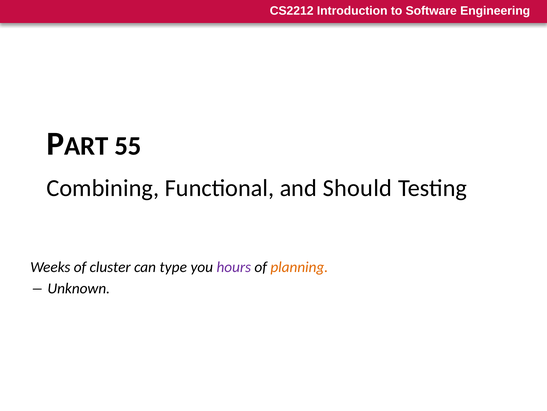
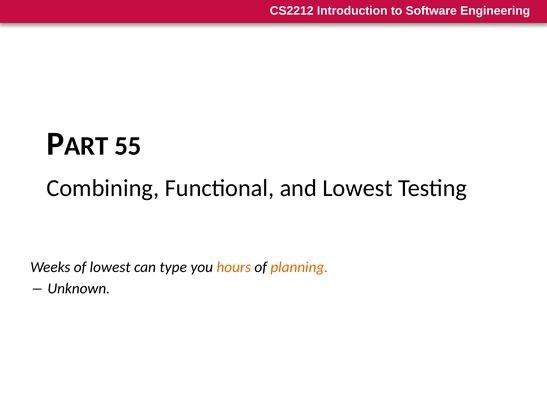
and Should: Should -> Lowest (357, 188)
of cluster: cluster -> lowest (110, 267)
hours colour: purple -> orange (234, 267)
